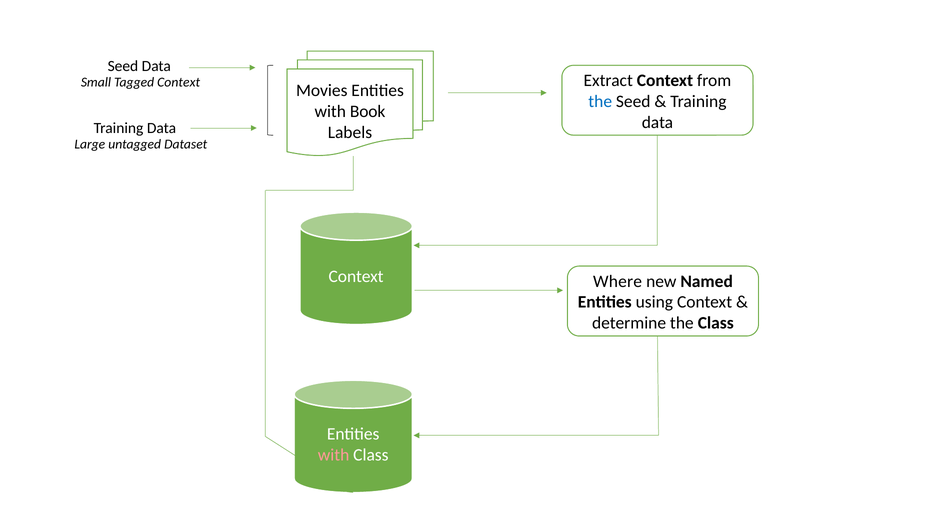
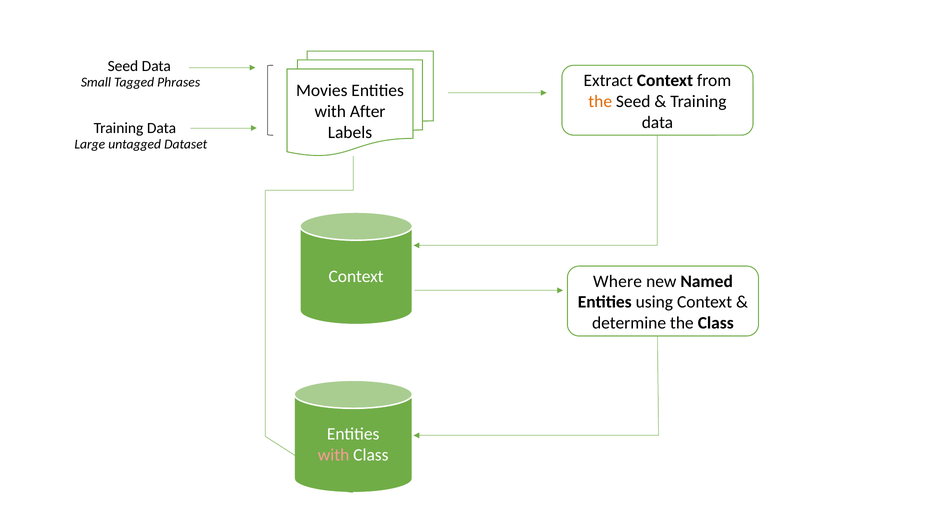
Tagged Context: Context -> Phrases (179, 82)
the colour: blue -> orange (600, 101)
Book: Book -> After (368, 112)
